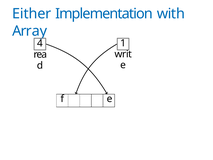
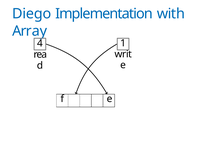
Either: Either -> Diego (32, 14)
